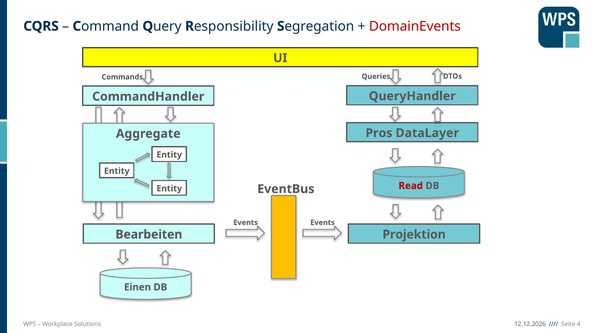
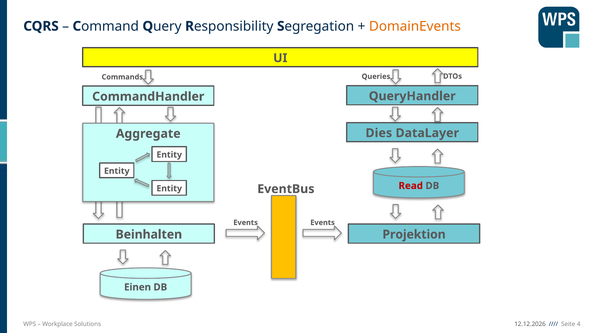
DomainEvents colour: red -> orange (415, 26)
Pros: Pros -> Dies (379, 133)
Bearbeiten: Bearbeiten -> Beinhalten (149, 234)
